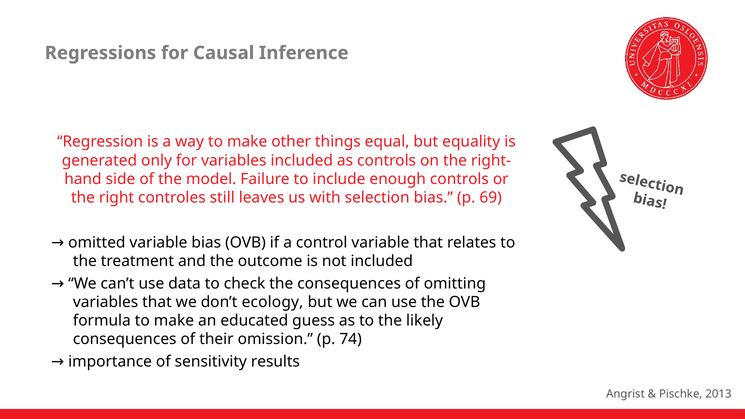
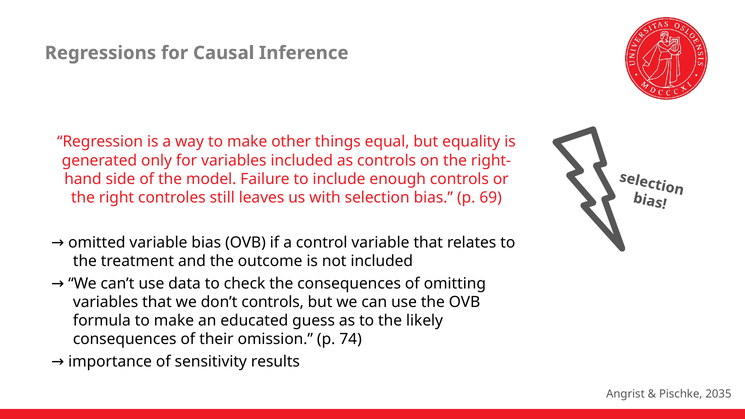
don’t ecology: ecology -> controls (273, 302)
2013: 2013 -> 2035 (718, 394)
